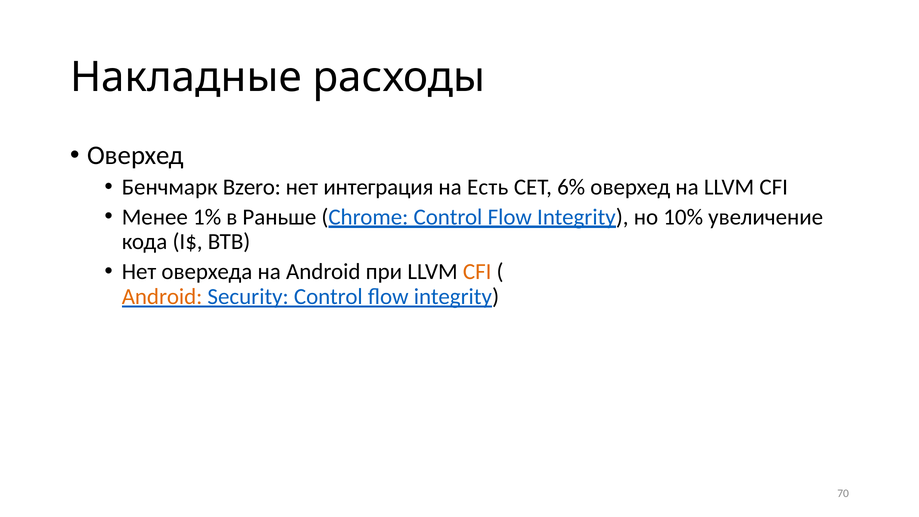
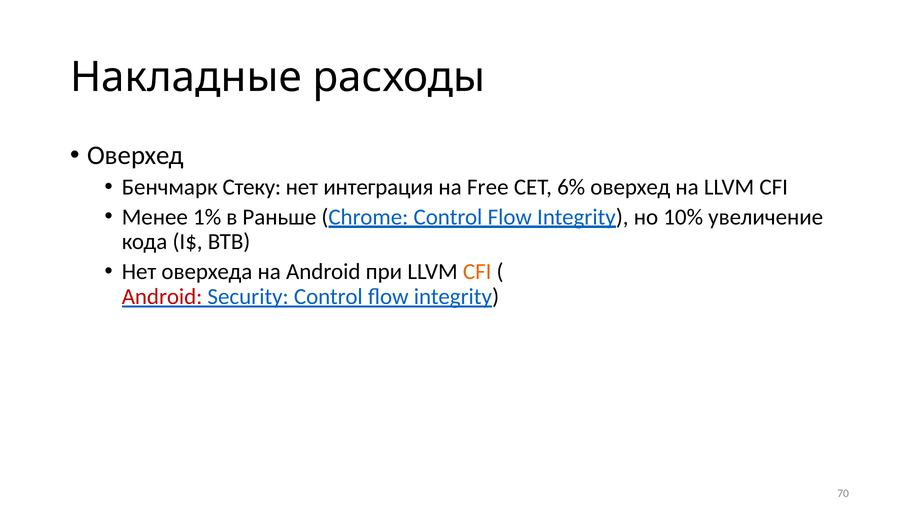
Bzero: Bzero -> Стеку (252, 187)
Есть: Есть -> Free (488, 187)
Android colour: orange -> red (162, 297)
